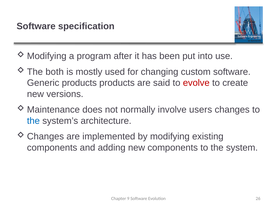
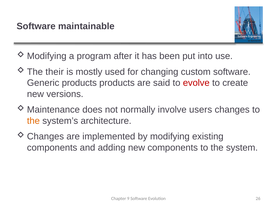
specification: specification -> maintainable (86, 26)
both: both -> their (55, 72)
the colour: blue -> orange (33, 121)
